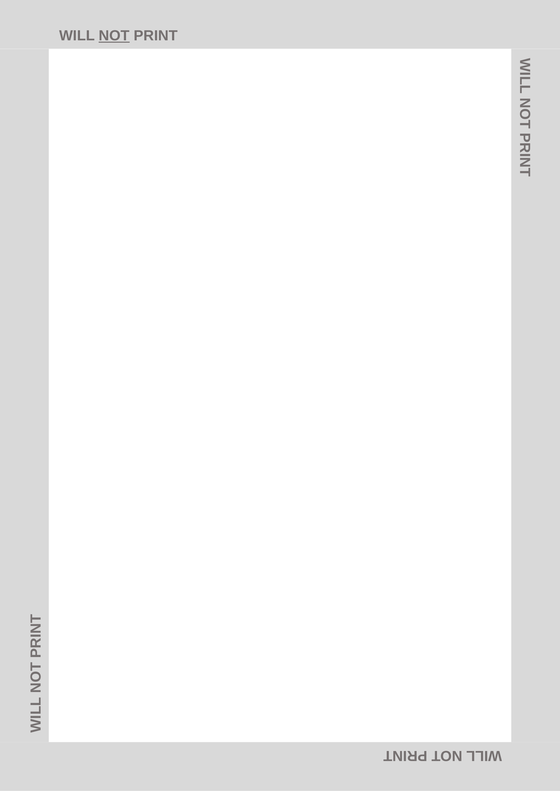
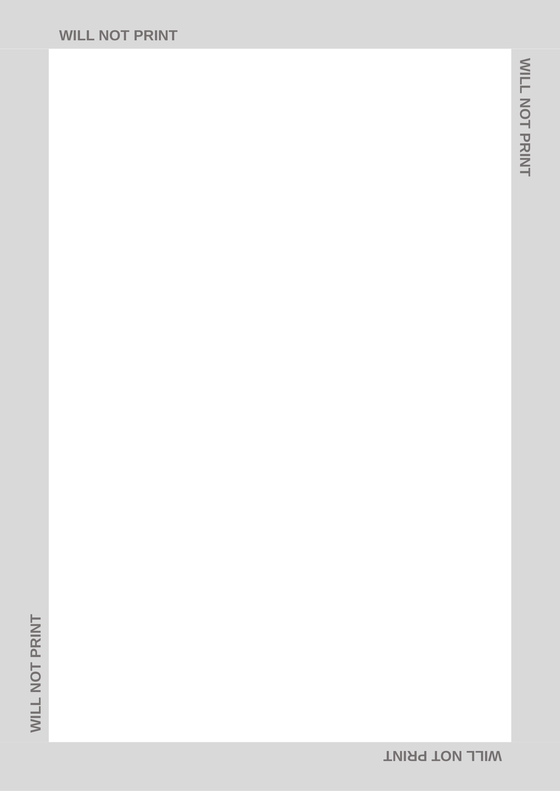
NOT underline: present -> none (114, 36)
